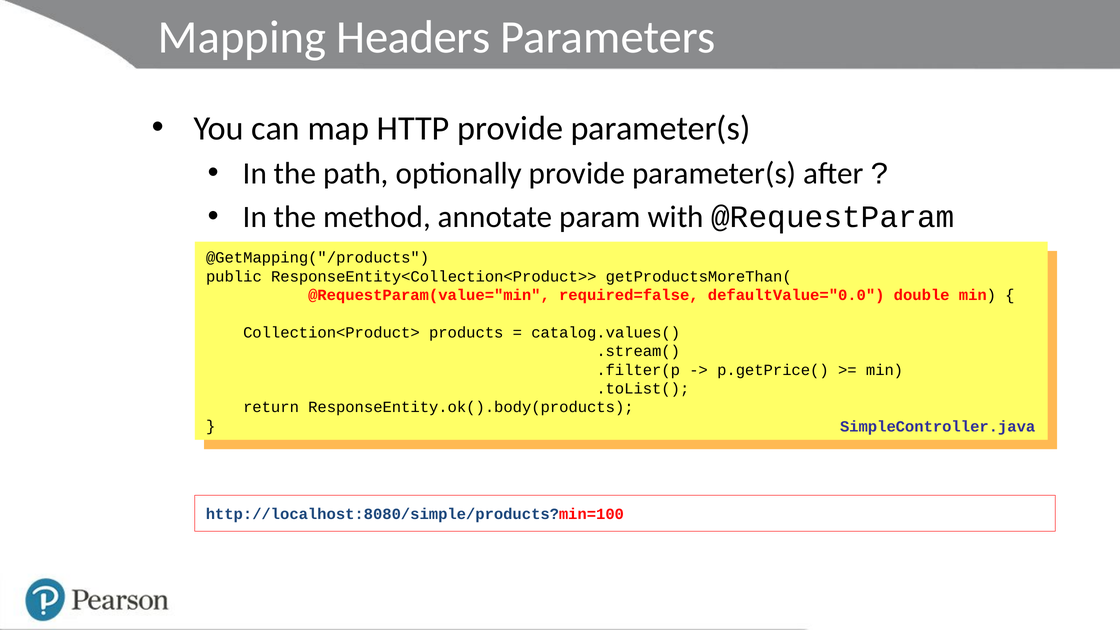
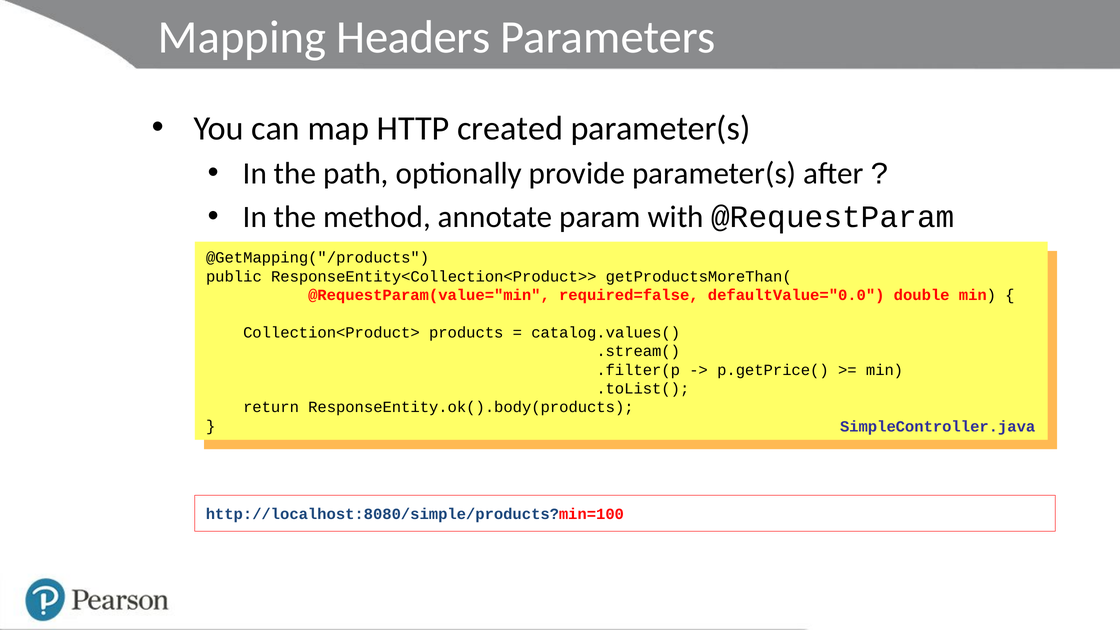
HTTP provide: provide -> created (510, 128)
